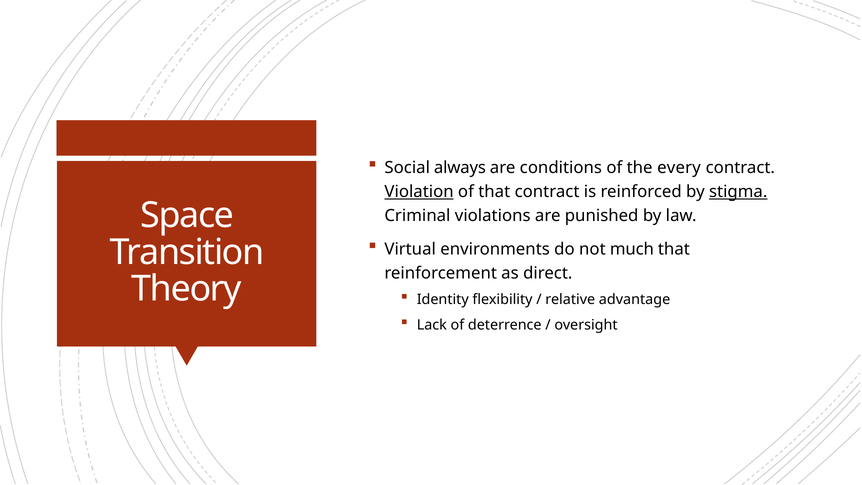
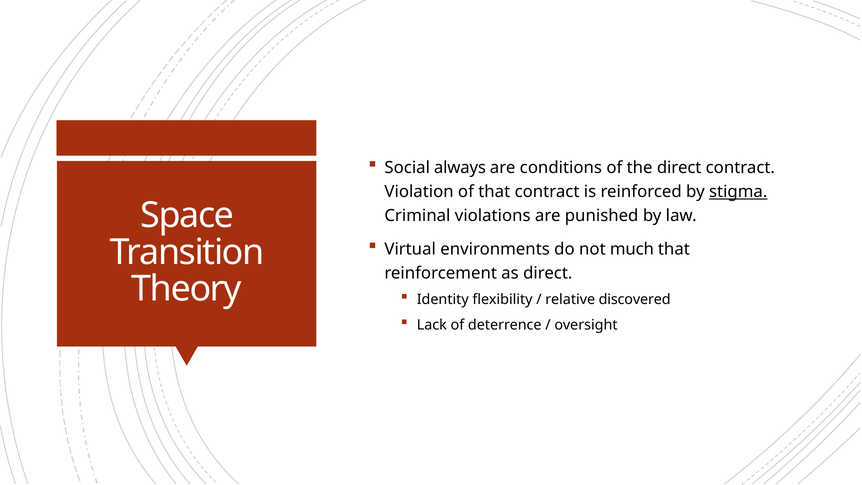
the every: every -> direct (679, 168)
Violation underline: present -> none (419, 192)
advantage: advantage -> discovered (635, 300)
